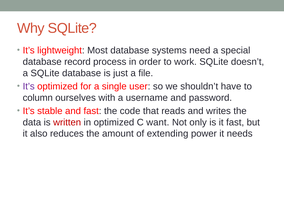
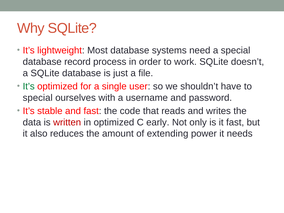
It’s colour: purple -> green (29, 86)
column: column -> special (38, 98)
want: want -> early (158, 122)
